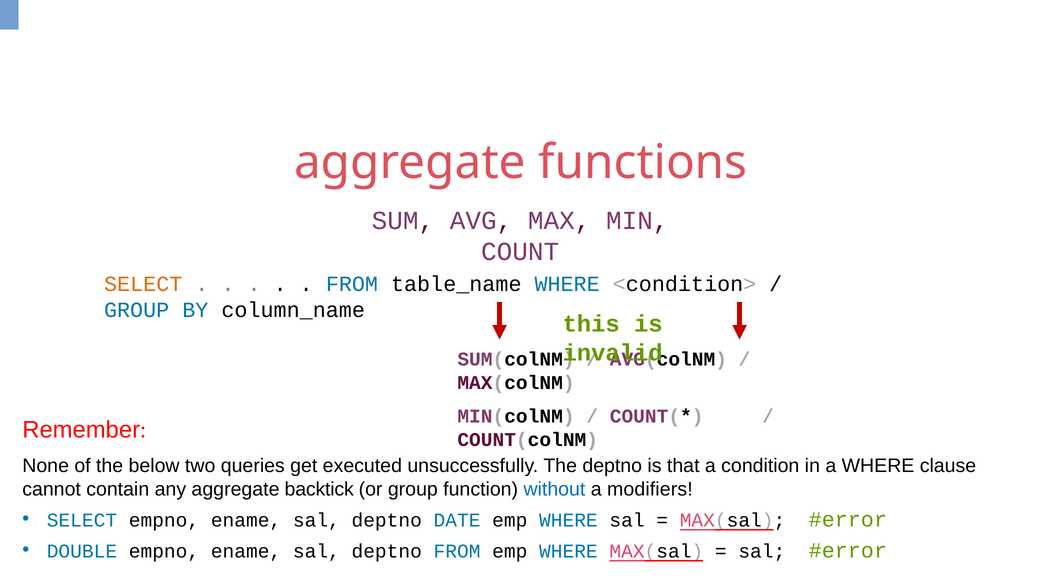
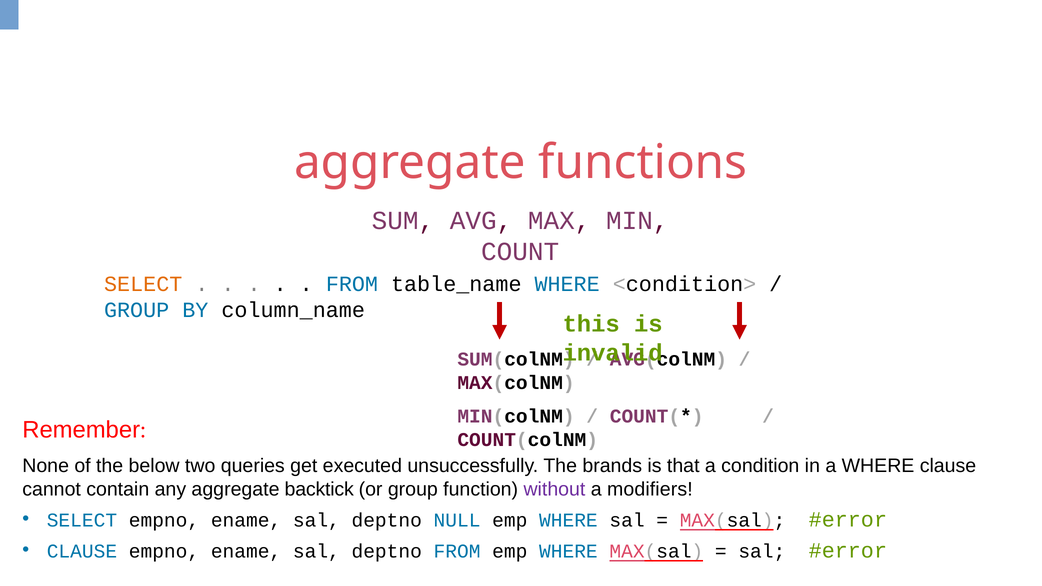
The deptno: deptno -> brands (612, 466)
without colour: blue -> purple (554, 489)
DATE: DATE -> NULL (457, 520)
DOUBLE: DOUBLE -> CLAUSE (82, 551)
